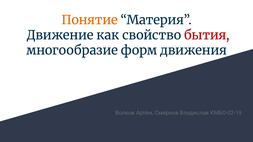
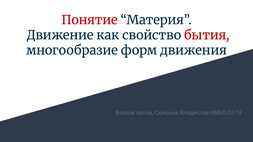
Понятие colour: orange -> red (90, 20)
